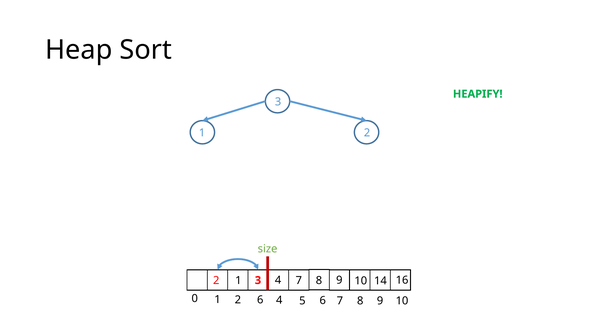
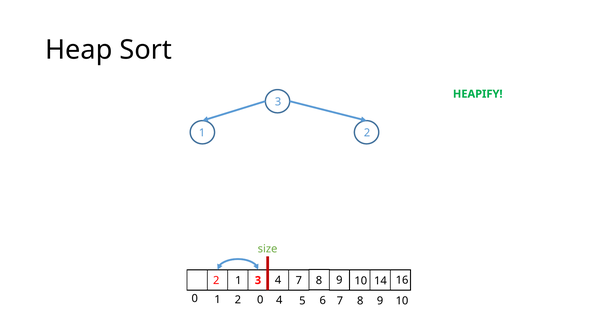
2 6: 6 -> 0 (260, 300)
